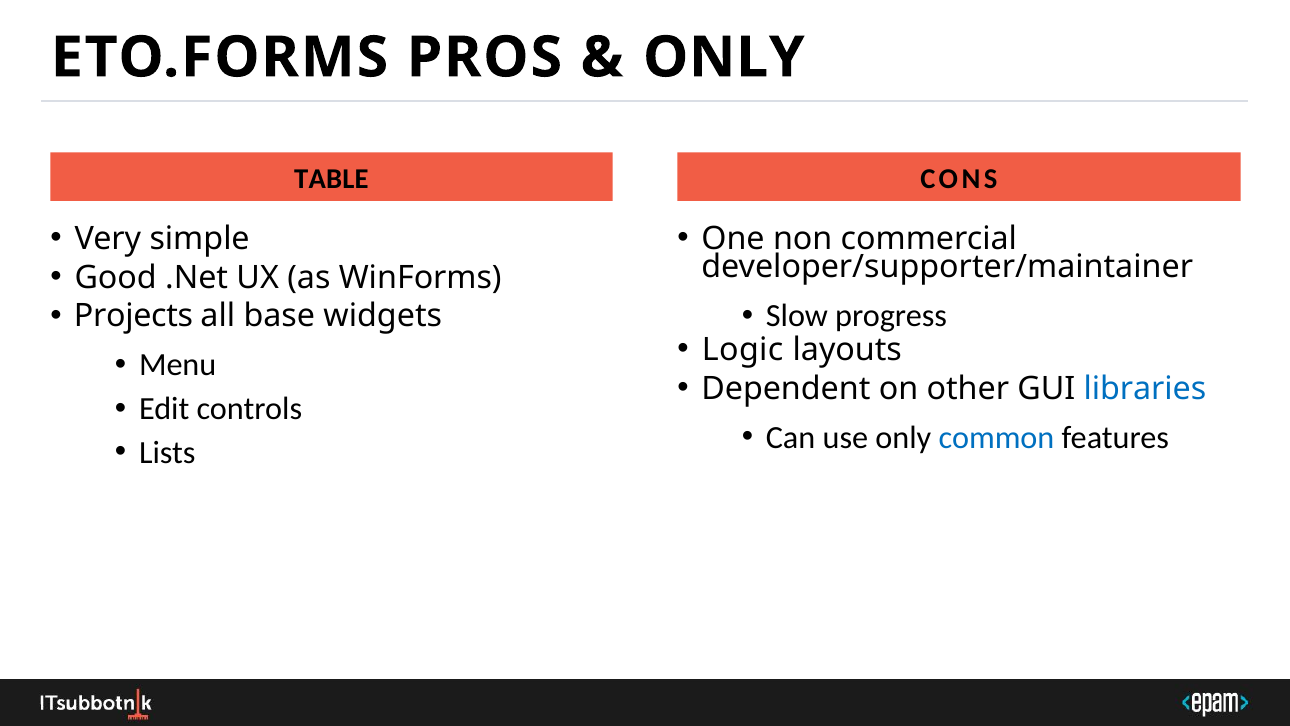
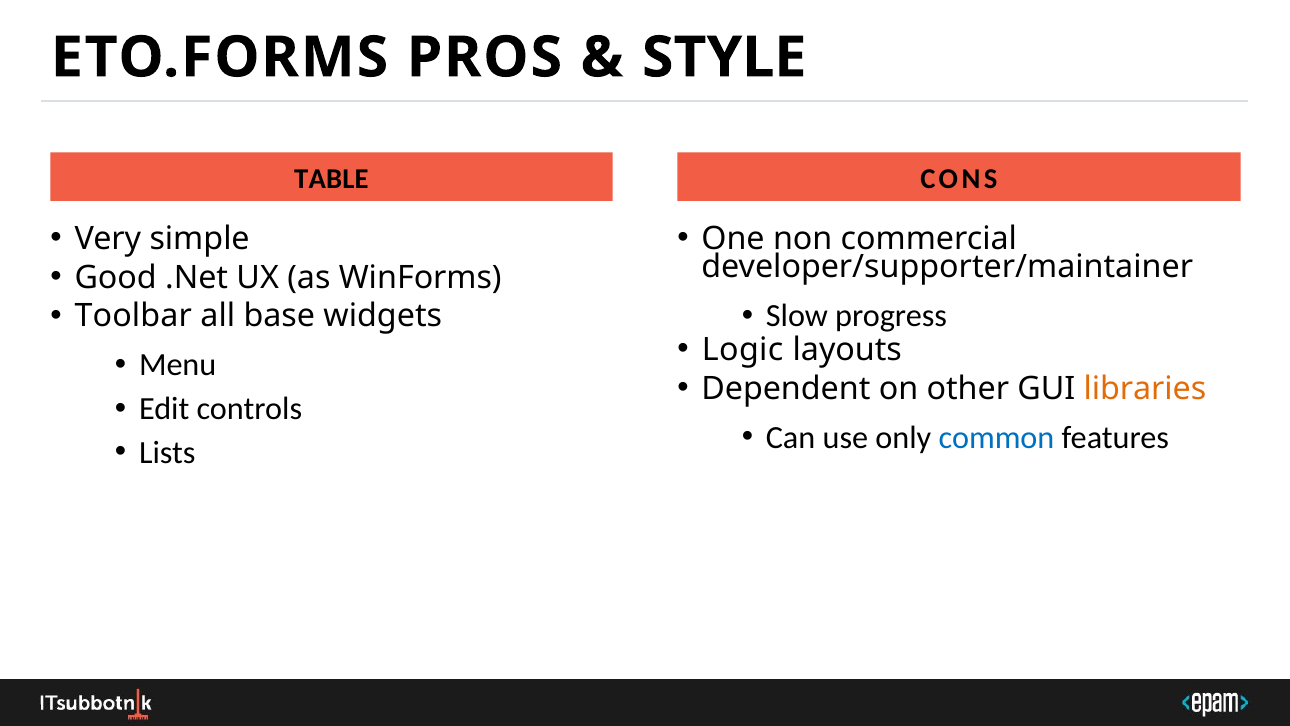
ONLY: ONLY -> STYLE (724, 58)
Projects: Projects -> Toolbar (133, 316)
libraries colour: blue -> orange (1145, 388)
